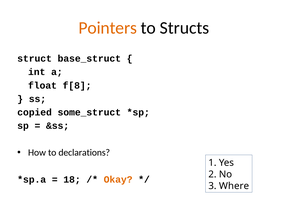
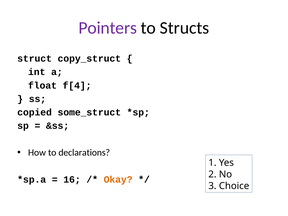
Pointers colour: orange -> purple (108, 28)
base_struct: base_struct -> copy_struct (89, 59)
f[8: f[8 -> f[4 (77, 85)
18: 18 -> 16 (72, 179)
Where: Where -> Choice (234, 186)
